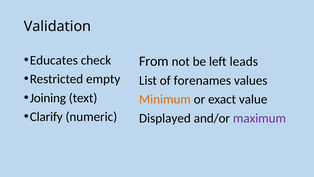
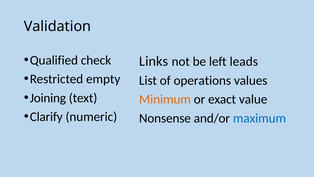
Educates: Educates -> Qualified (54, 60)
From: From -> Links (154, 61)
forenames: forenames -> operations (202, 80)
Displayed: Displayed -> Nonsense (165, 118)
maximum colour: purple -> blue (259, 118)
